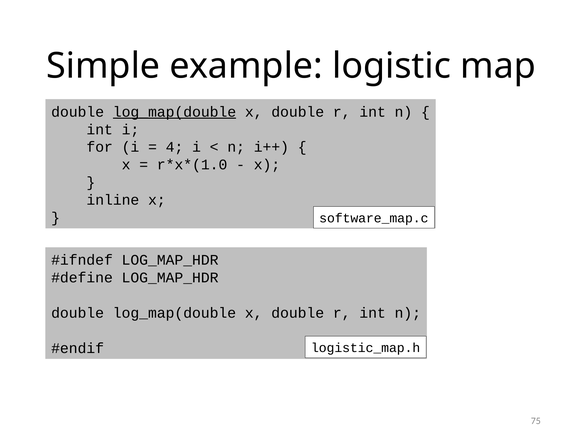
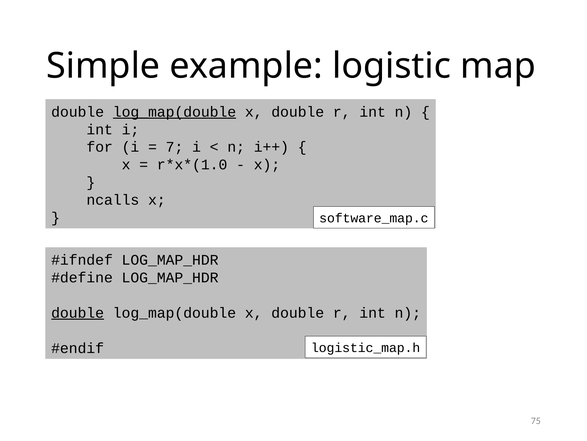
4: 4 -> 7 (175, 147)
inline: inline -> ncalls (113, 200)
double underline: none -> present (78, 312)
